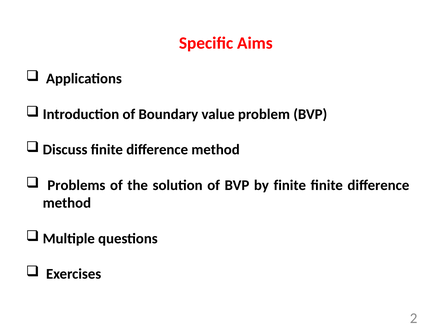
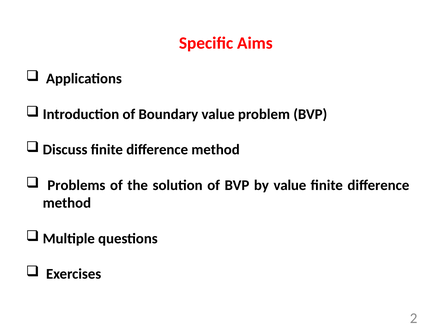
by finite: finite -> value (290, 185)
